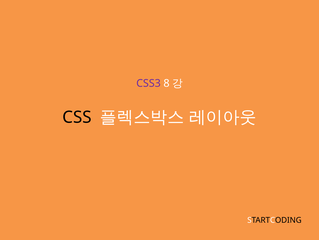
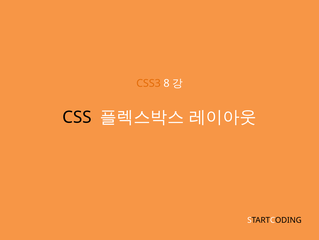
CSS3 colour: purple -> orange (149, 83)
